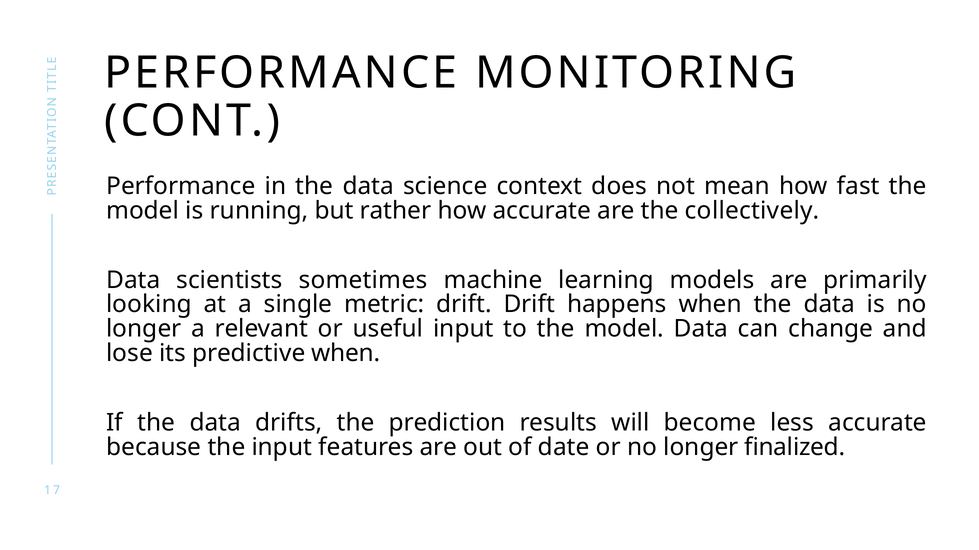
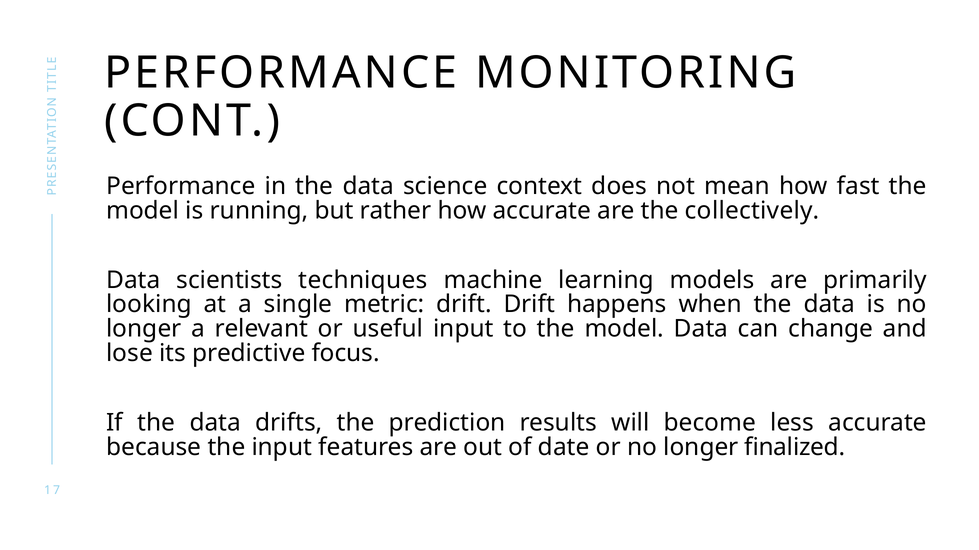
sometimes: sometimes -> techniques (363, 280)
predictive when: when -> focus (346, 354)
